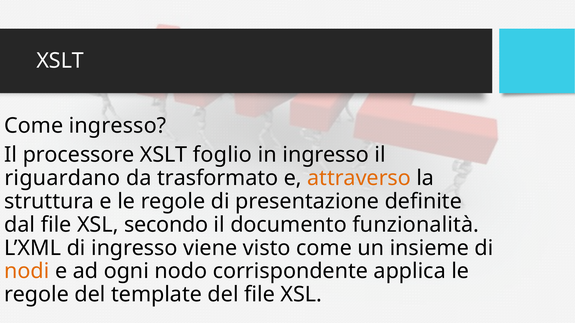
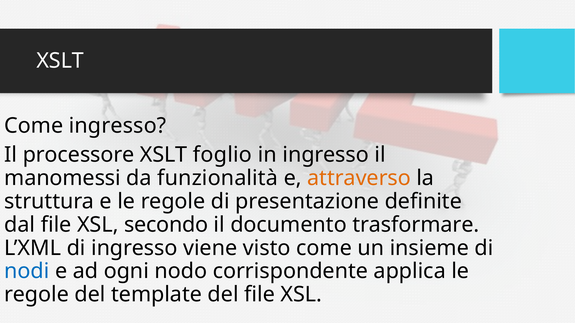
riguardano: riguardano -> manomessi (63, 178)
trasformato: trasformato -> funzionalità (218, 178)
funzionalità: funzionalità -> trasformare (416, 225)
nodi colour: orange -> blue (27, 272)
